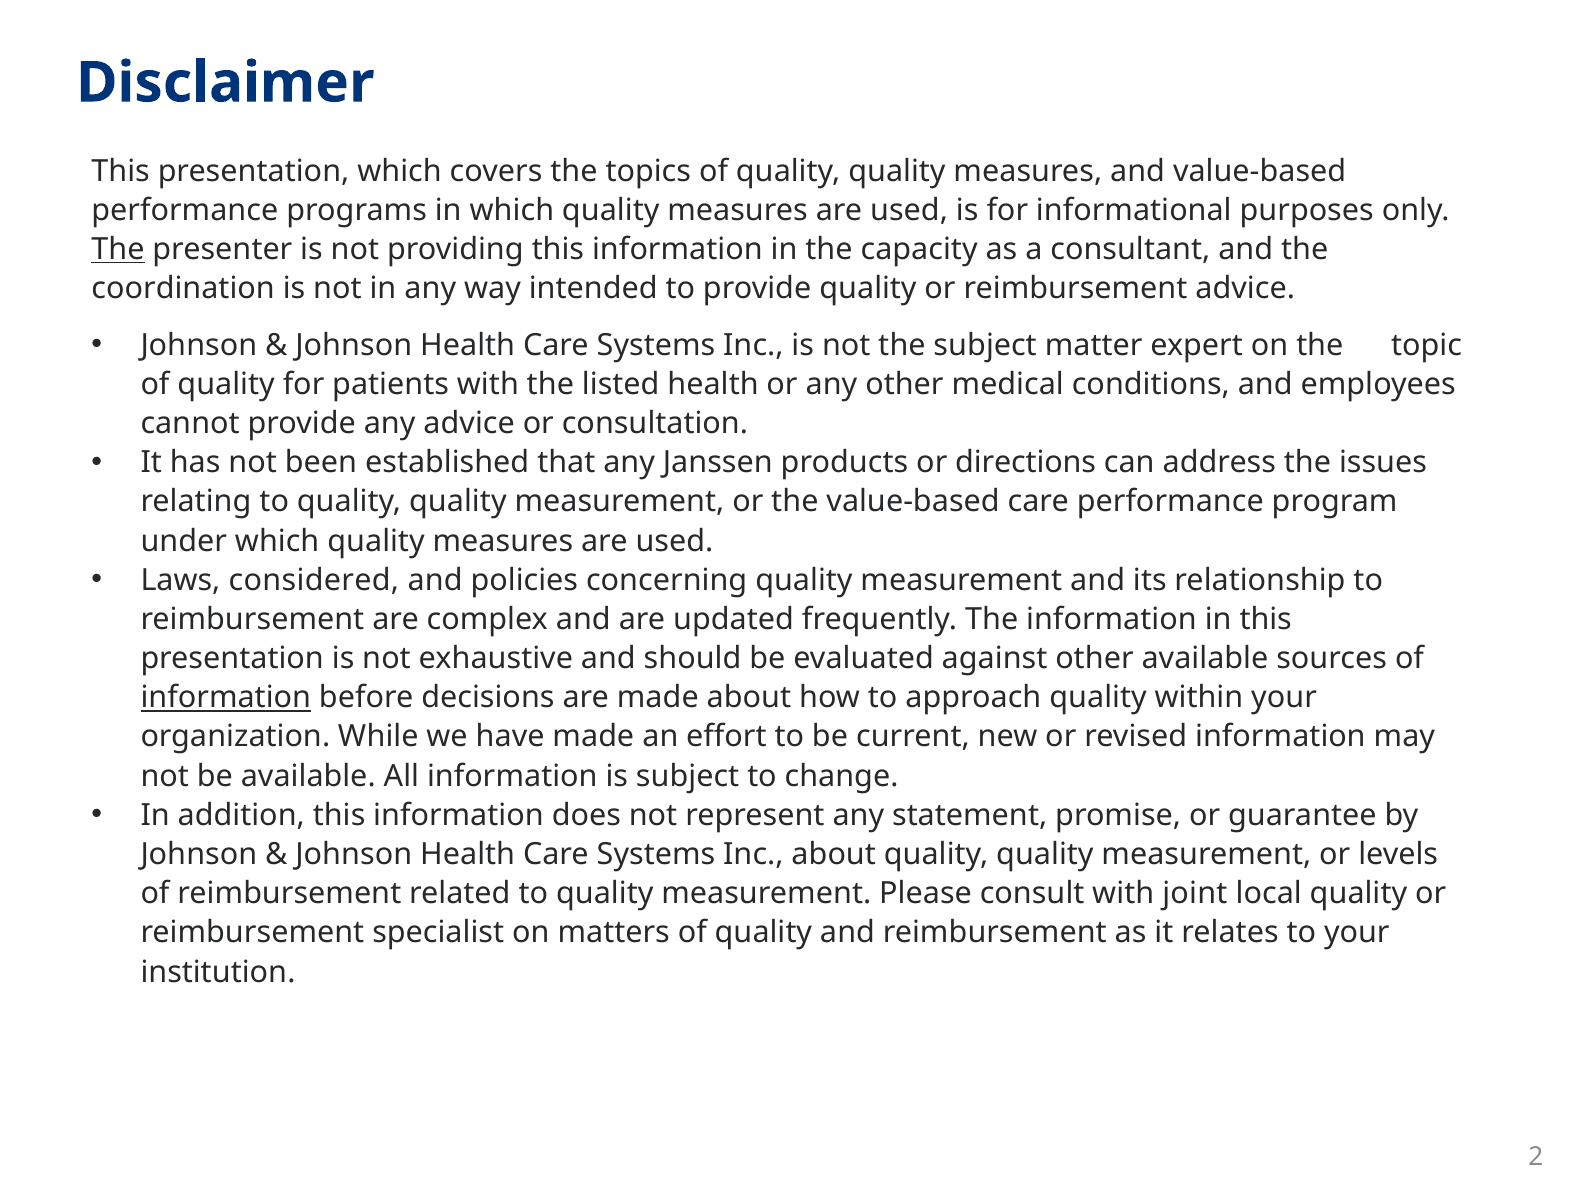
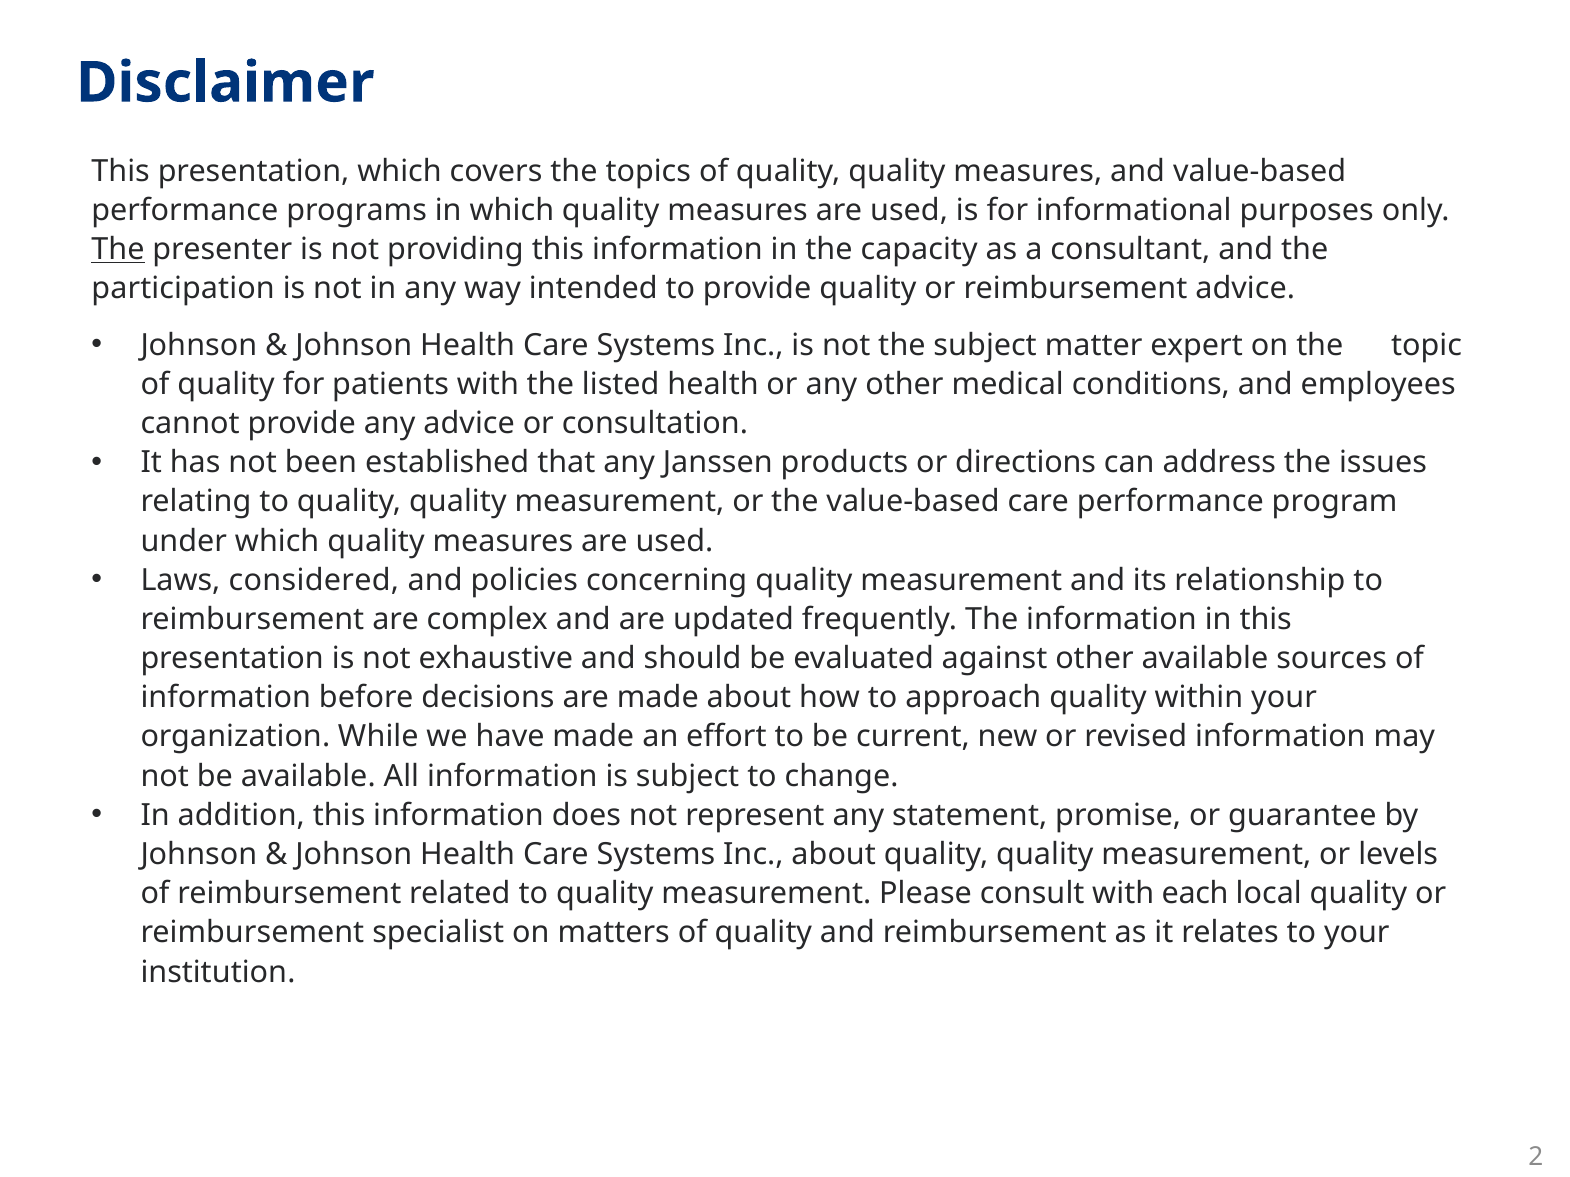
coordination: coordination -> participation (183, 289)
information underline: present -> none (226, 698)
joint: joint -> each (1195, 894)
